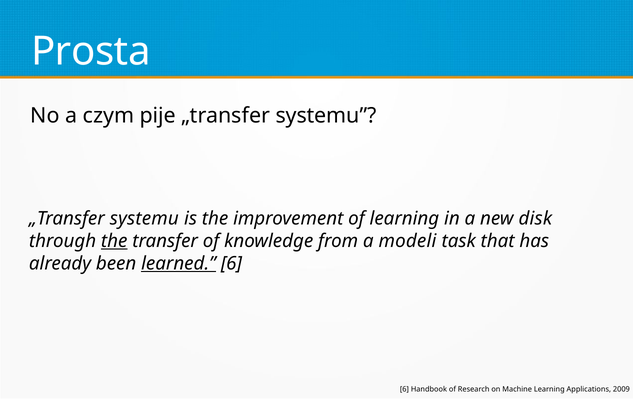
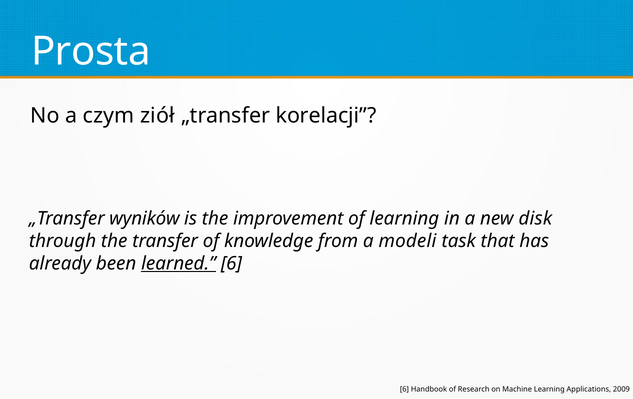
pije: pije -> ziół (158, 116)
systemu: systemu -> korelacji (326, 116)
systemu: systemu -> wyników (145, 218)
the underline: present -> none (114, 241)
